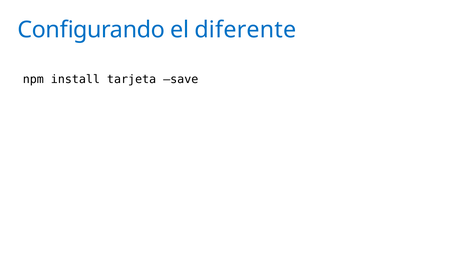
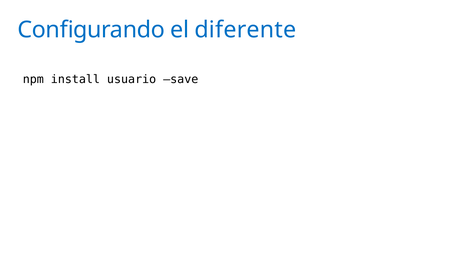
tarjeta: tarjeta -> usuario (132, 79)
